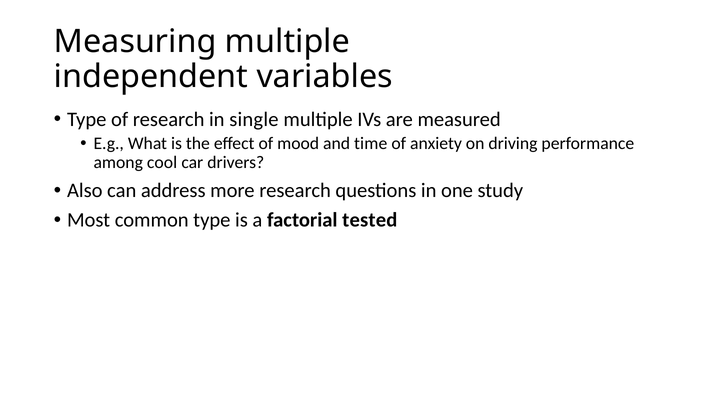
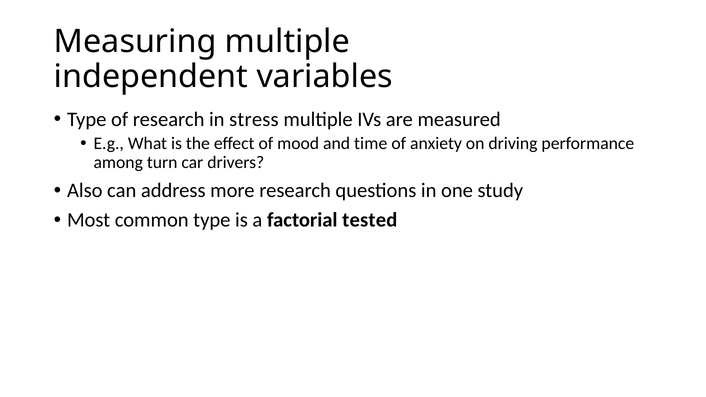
single: single -> stress (254, 119)
cool: cool -> turn (162, 163)
